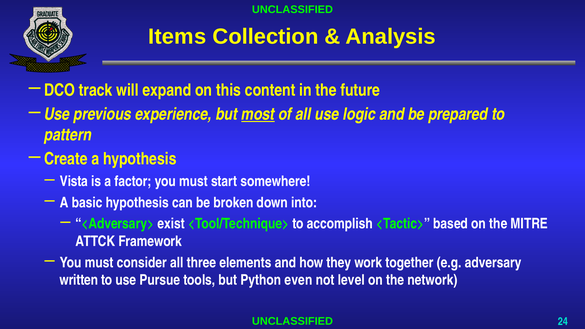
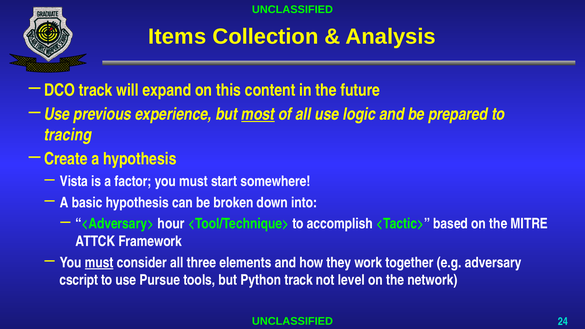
pattern: pattern -> tracing (68, 135)
exist: exist -> hour (171, 224)
must underline: none -> present (99, 263)
written: written -> cscript (79, 280)
Python even: even -> track (299, 280)
